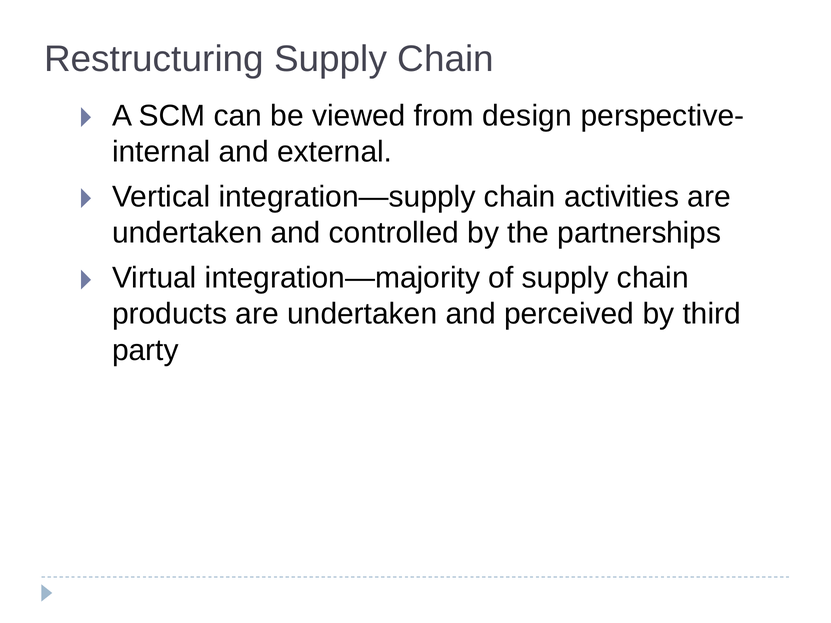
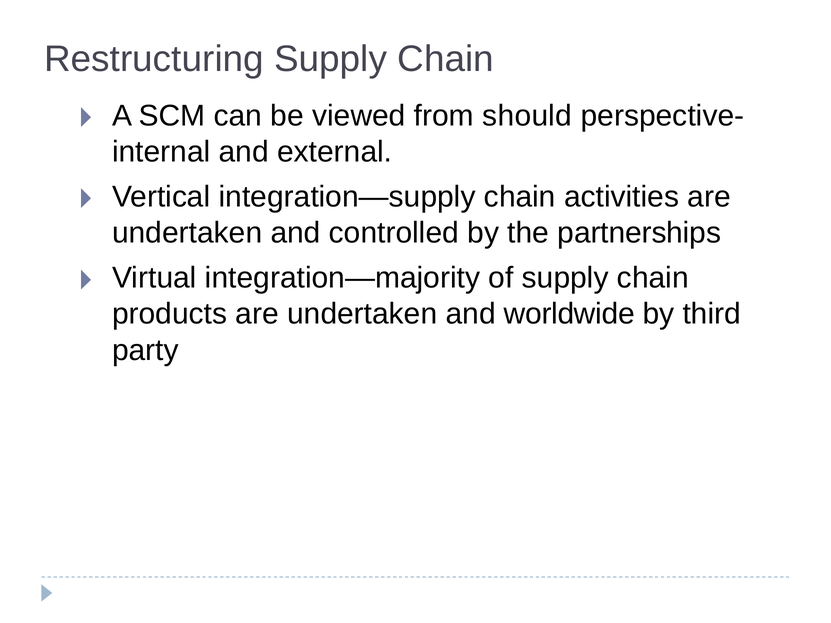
design: design -> should (527, 116)
perceived: perceived -> worldwide (569, 314)
